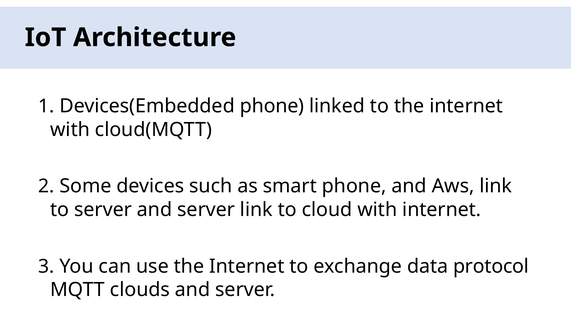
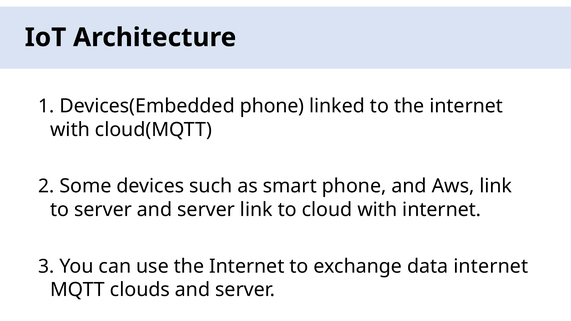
data protocol: protocol -> internet (491, 266)
